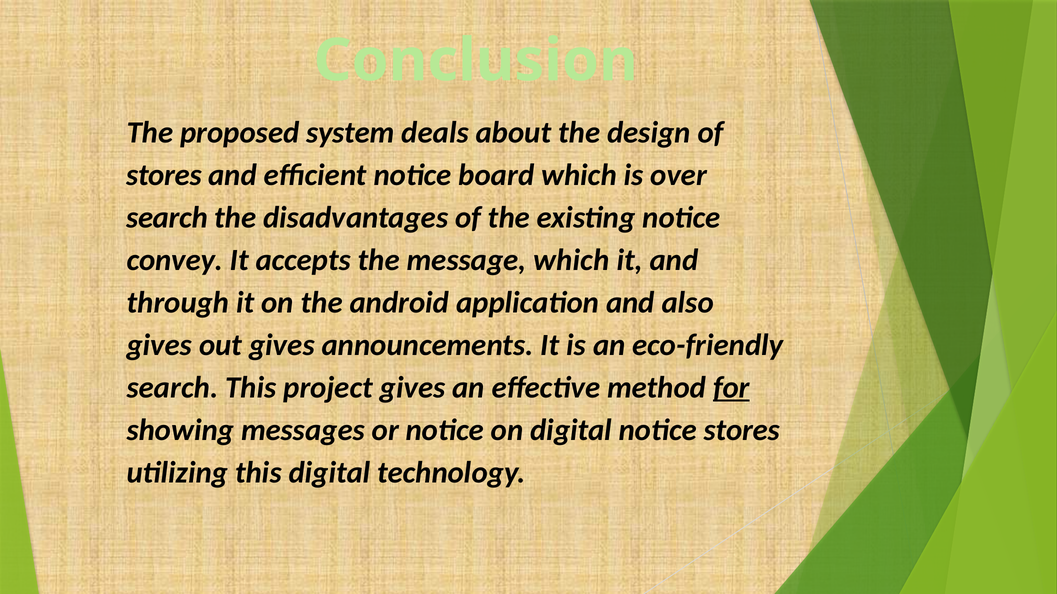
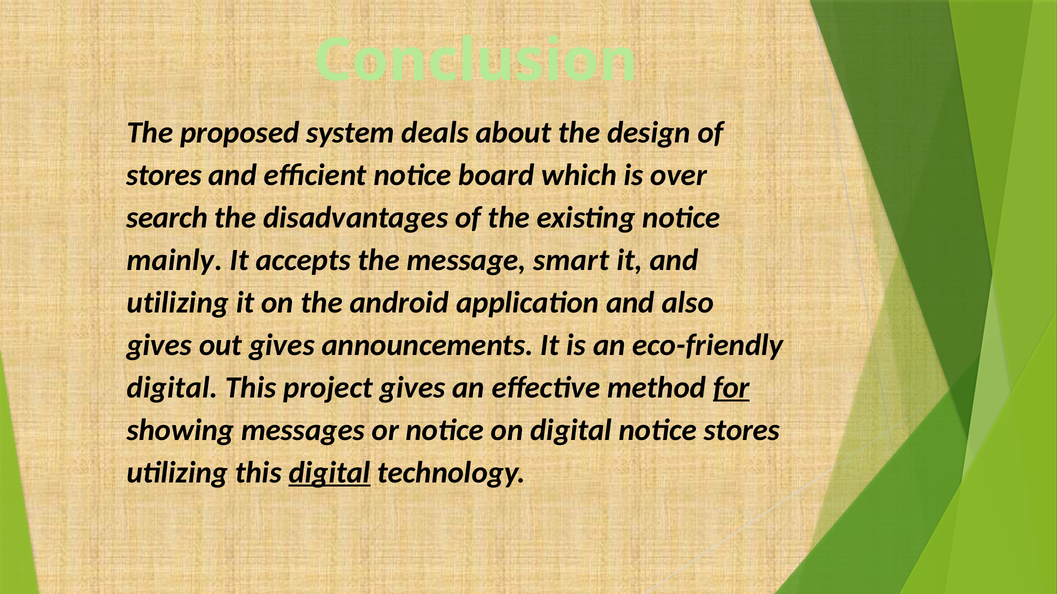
convey: convey -> mainly (175, 260)
message which: which -> smart (571, 260)
through: through -> utilizing (178, 303)
search: search -> digital (172, 388)
digital underline: none -> present (330, 473)
